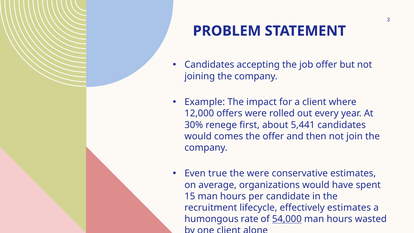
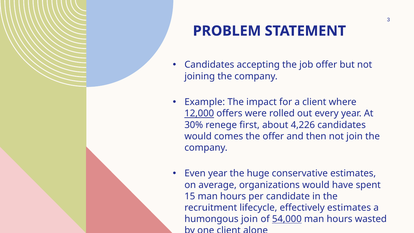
12,000 underline: none -> present (199, 113)
5,441: 5,441 -> 4,226 (303, 125)
Even true: true -> year (218, 173)
the were: were -> huge (258, 173)
humongous rate: rate -> join (250, 219)
